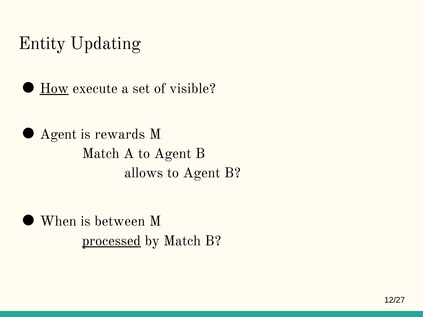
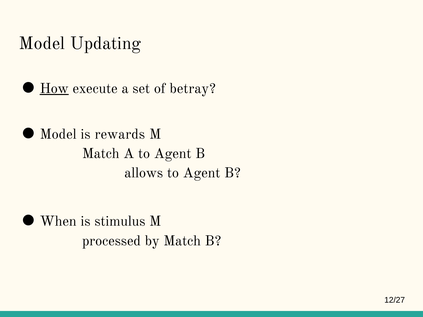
Entity: Entity -> Model (42, 43)
visible: visible -> betray (193, 88)
Agent: Agent -> Model (58, 134)
between: between -> stimulus (120, 221)
processed underline: present -> none (111, 241)
